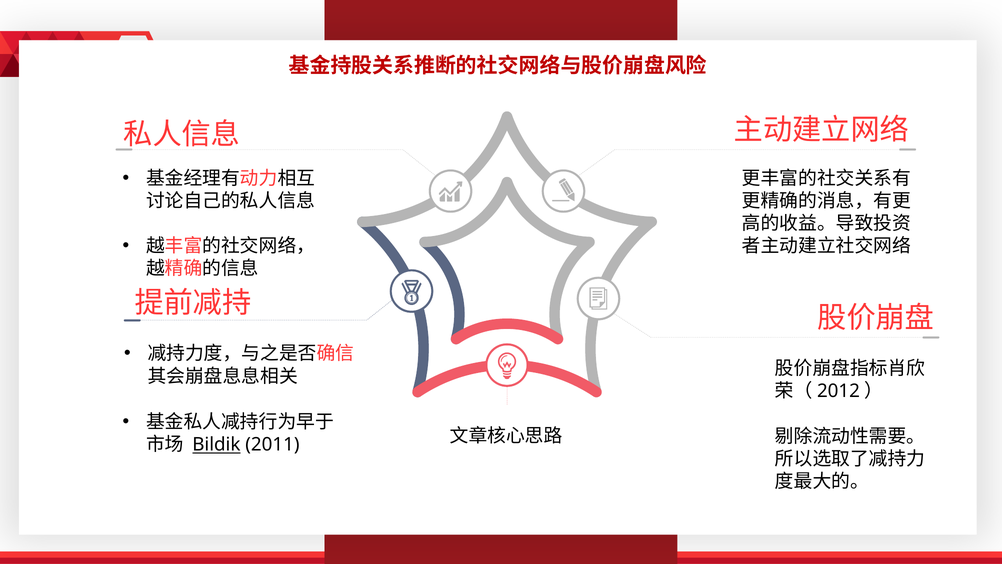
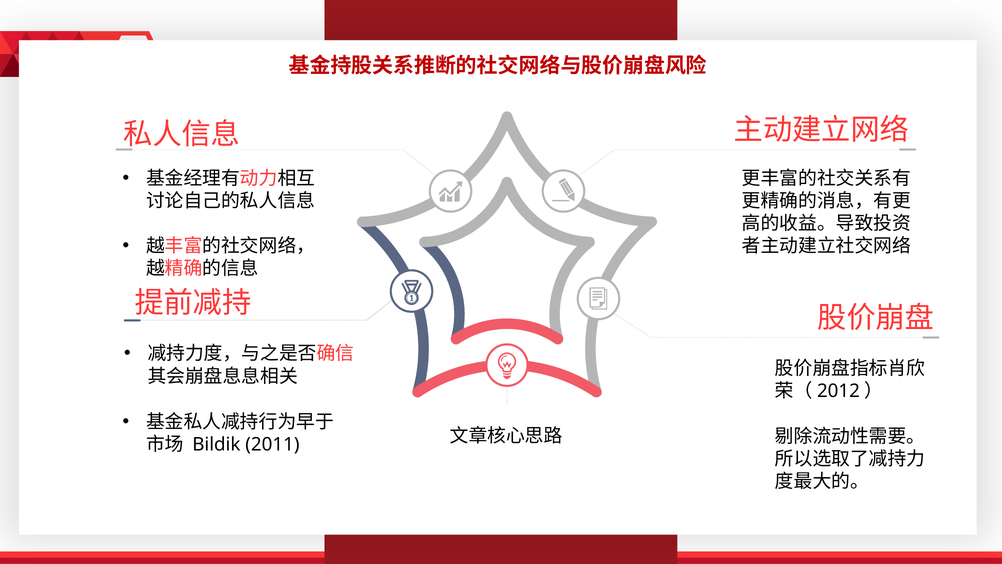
Bildik underline: present -> none (216, 444)
